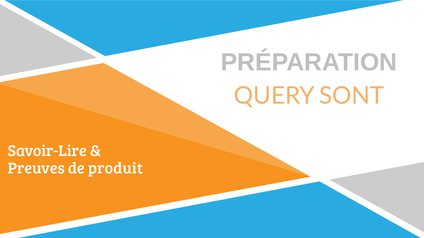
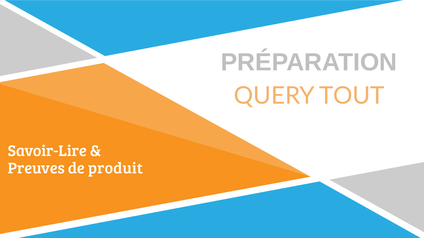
SONT: SONT -> TOUT (352, 96)
